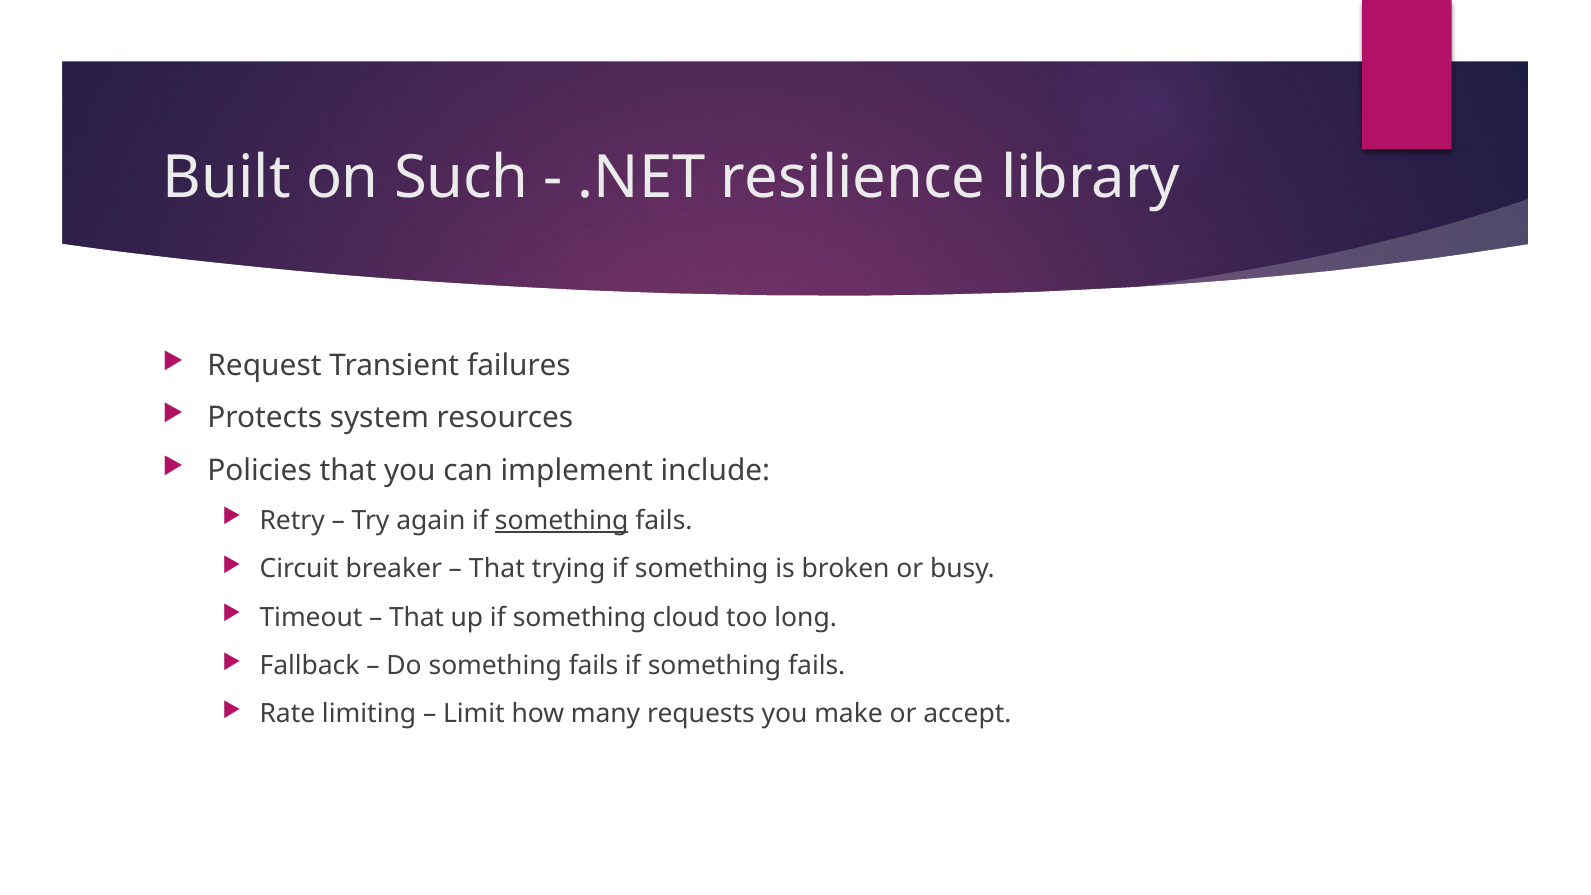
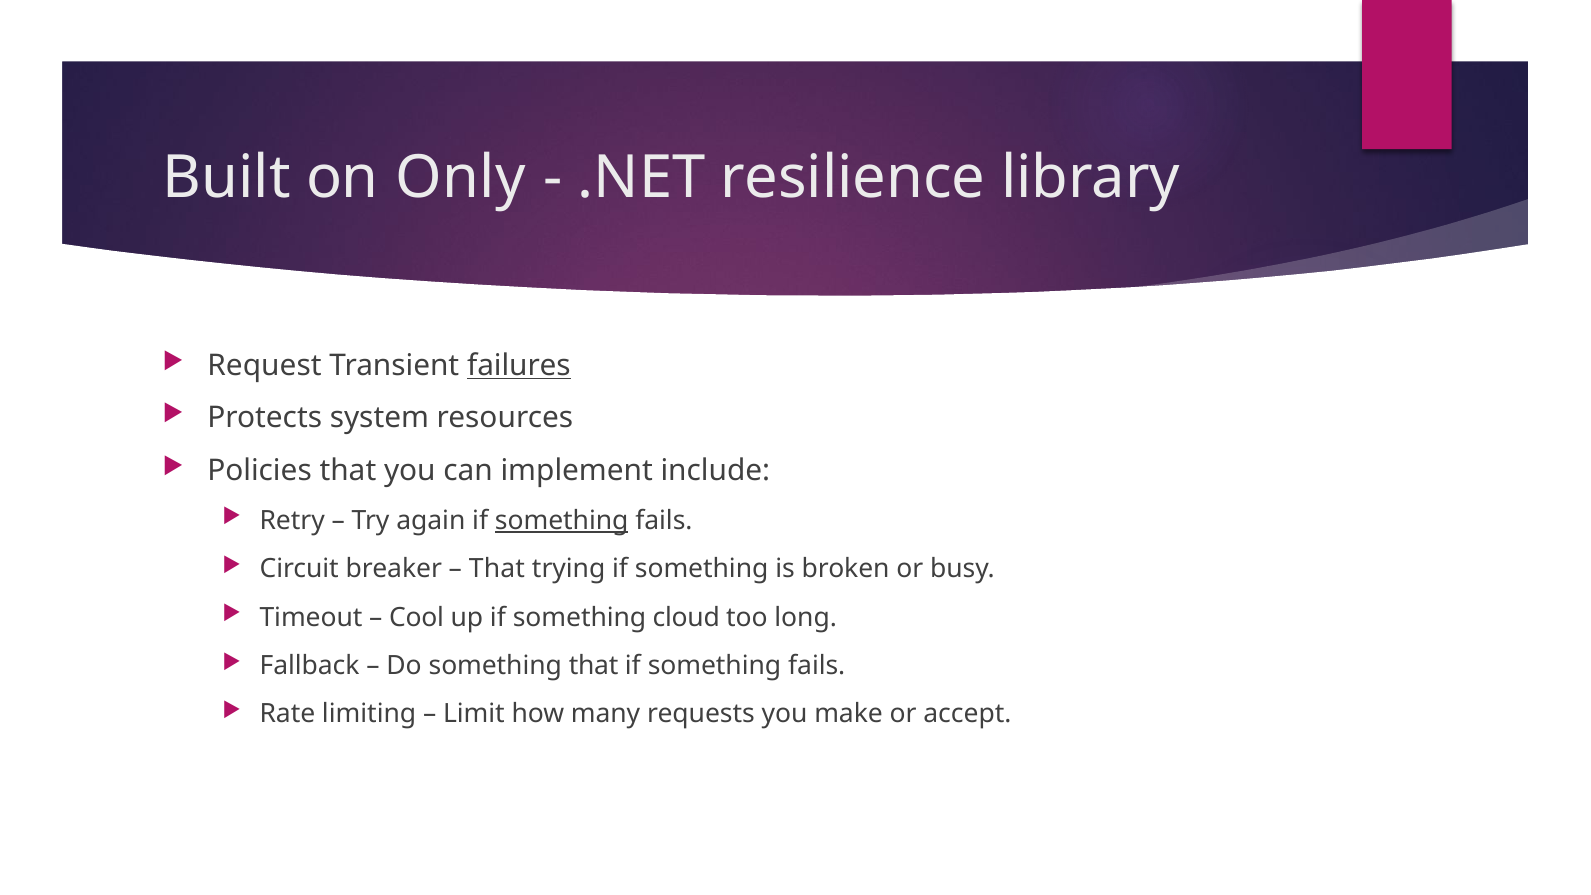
Such: Such -> Only (461, 177)
failures underline: none -> present (519, 366)
That: That -> Cool (417, 617)
Do something fails: fails -> that (594, 666)
